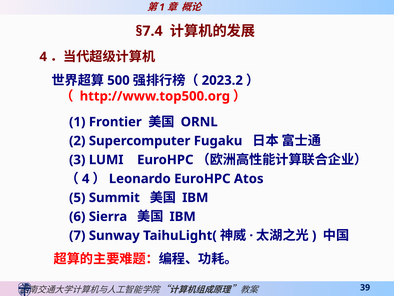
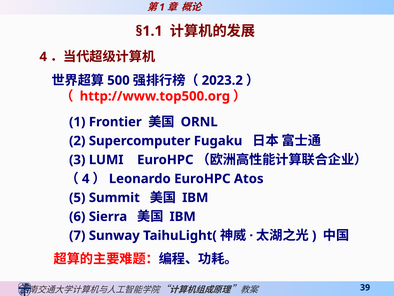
§7.4: §7.4 -> §1.1 (149, 31)
